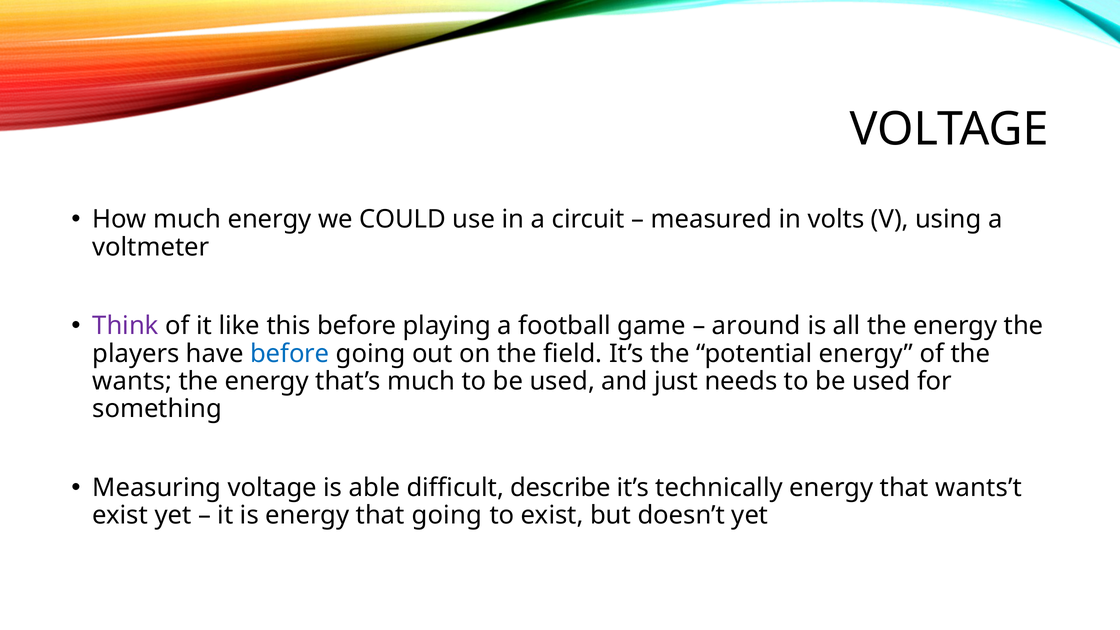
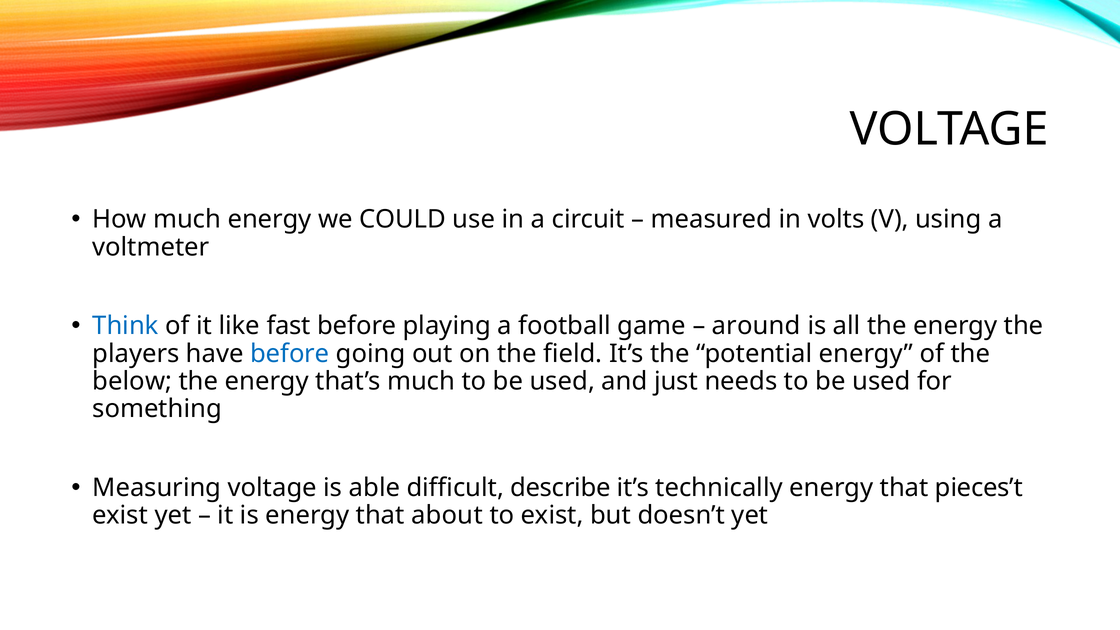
Think colour: purple -> blue (126, 326)
this: this -> fast (289, 326)
wants: wants -> below (132, 381)
wants’t: wants’t -> pieces’t (979, 488)
that going: going -> about (447, 515)
